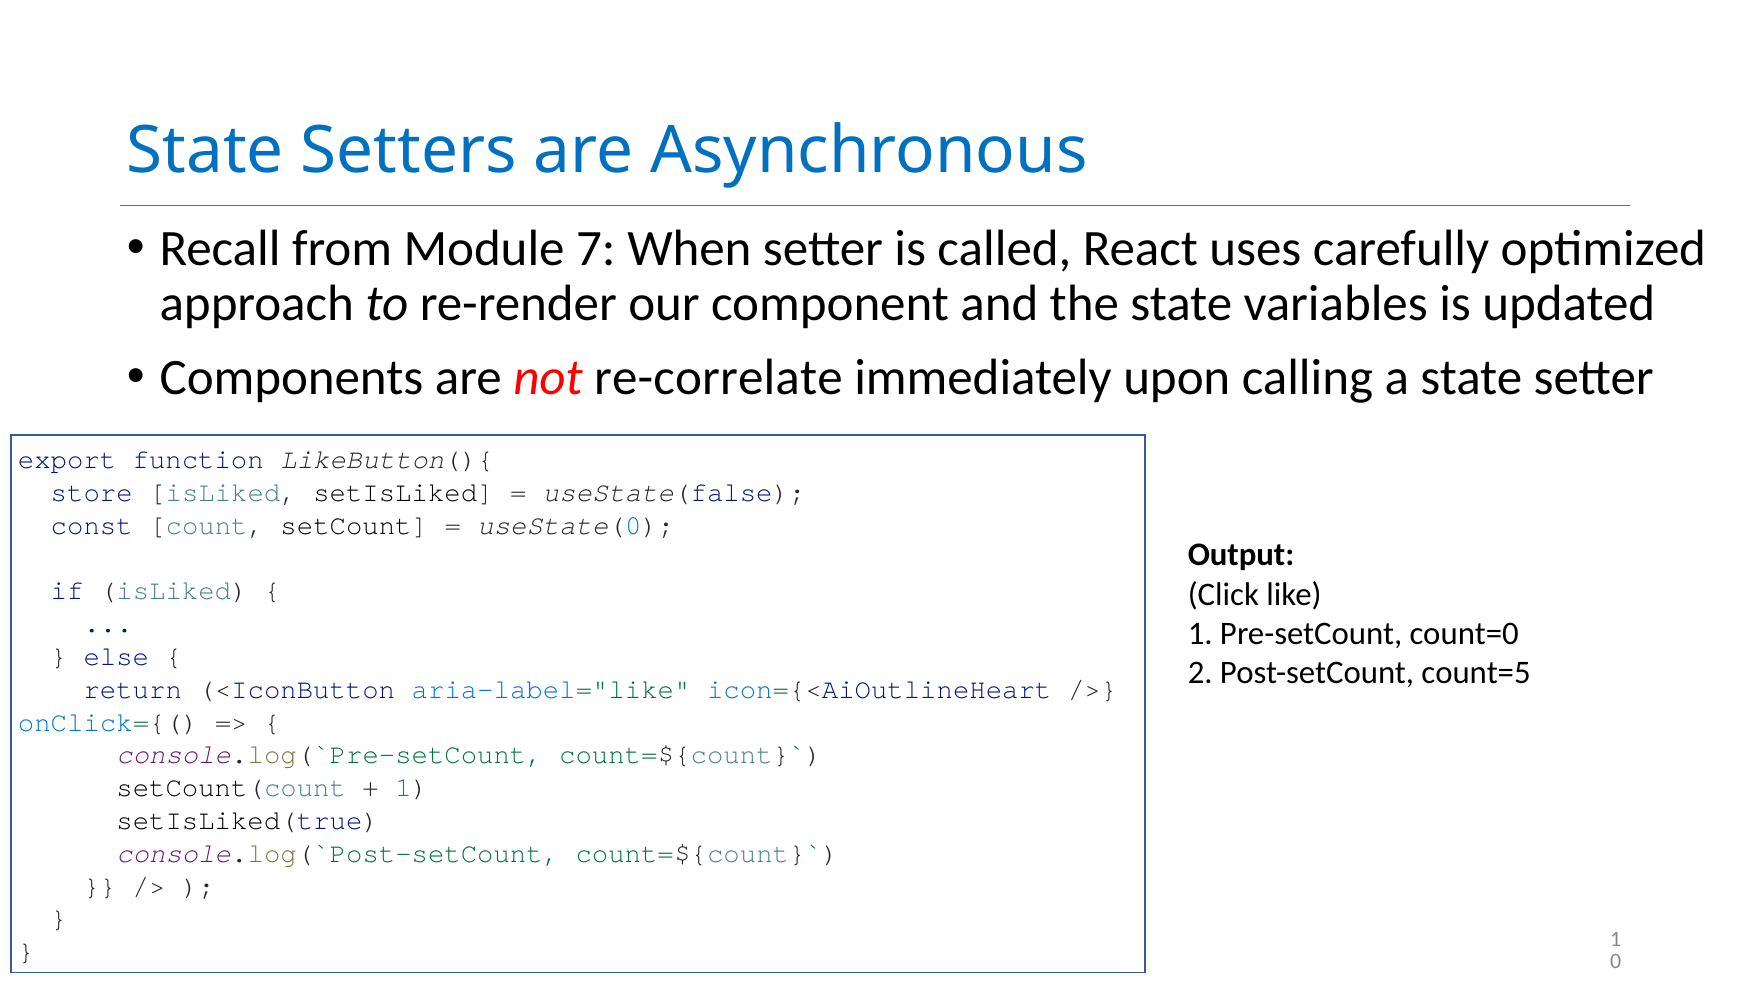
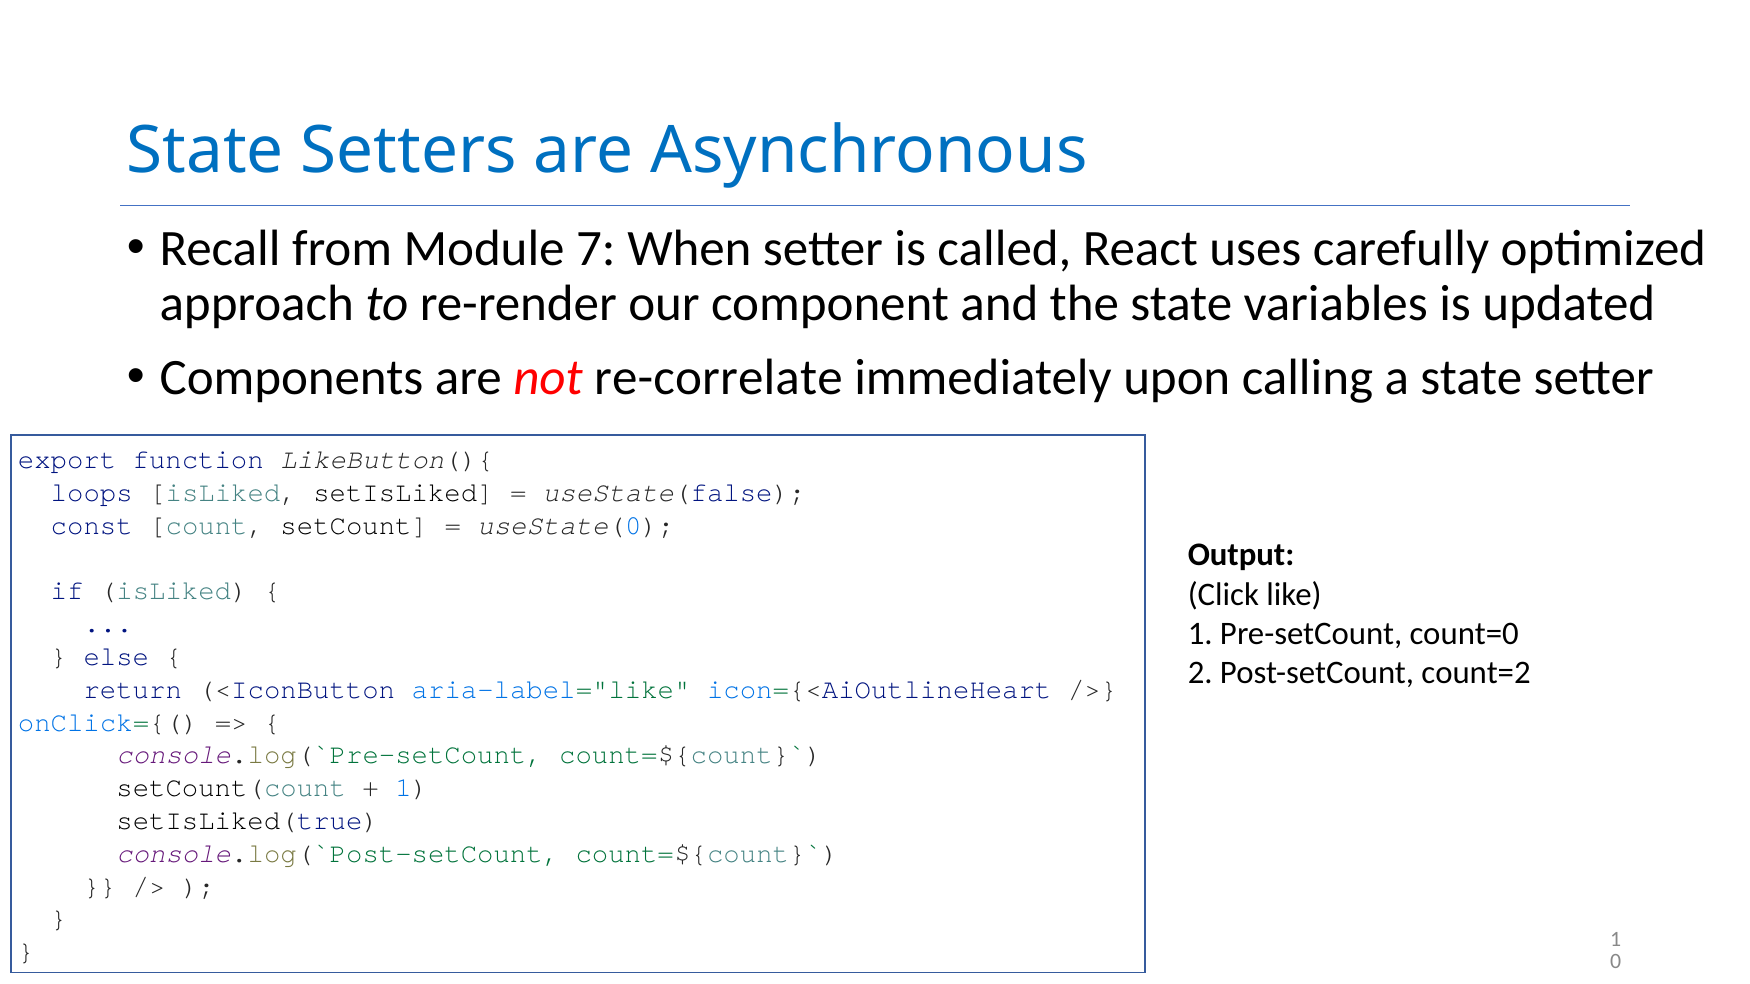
store: store -> loops (92, 493)
count=5: count=5 -> count=2 (1476, 673)
